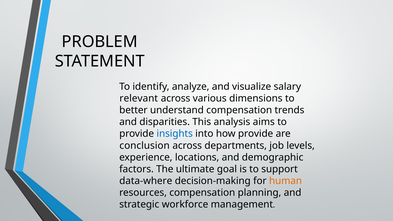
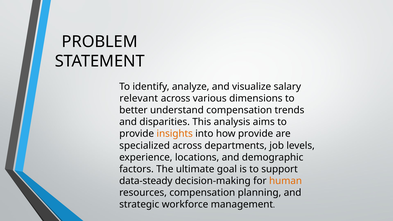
insights colour: blue -> orange (175, 134)
conclusion: conclusion -> specialized (145, 146)
data-where: data-where -> data-steady (146, 181)
